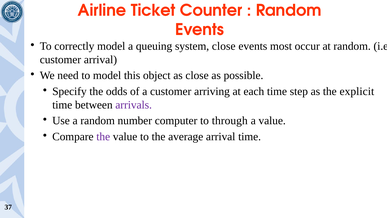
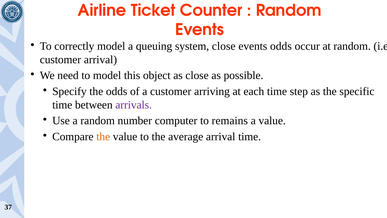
events most: most -> odds (281, 46)
explicit: explicit -> specific (357, 91)
through: through -> remains (230, 121)
the colour: purple -> orange (103, 136)
